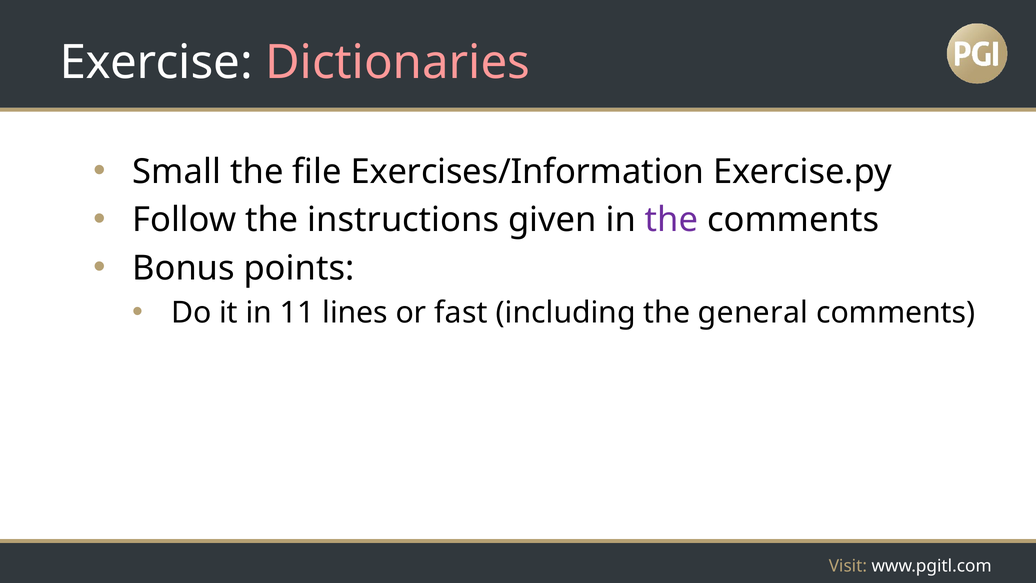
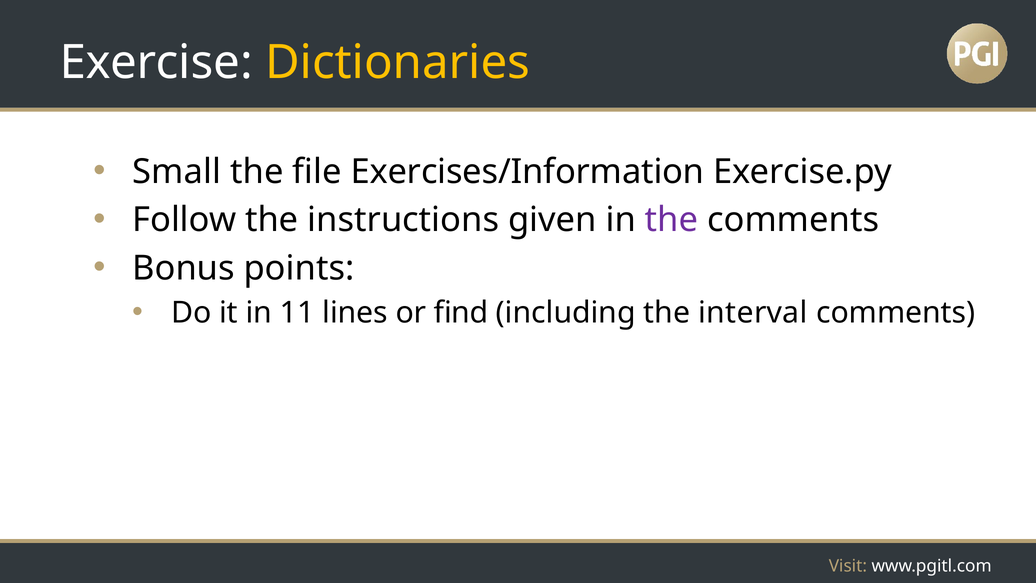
Dictionaries colour: pink -> yellow (398, 63)
fast: fast -> find (461, 313)
general: general -> interval (753, 313)
